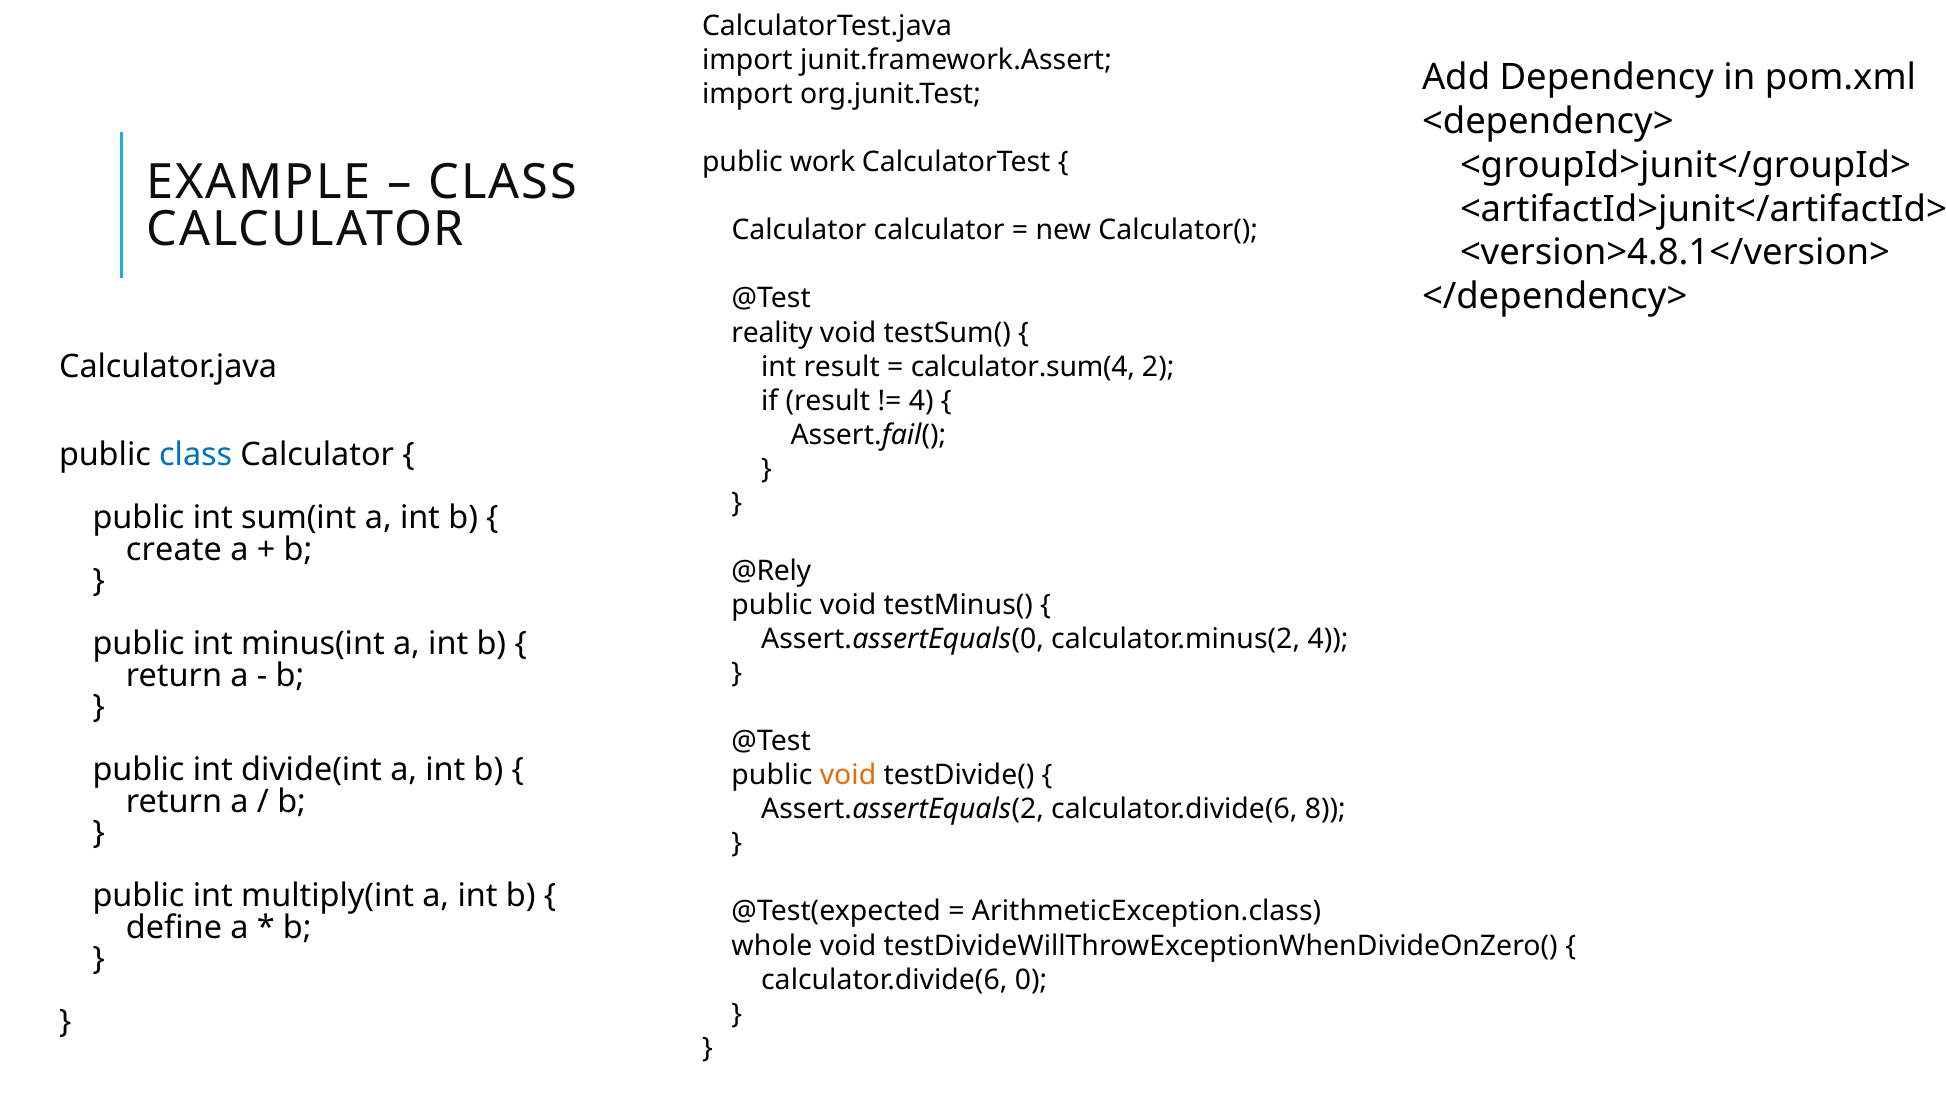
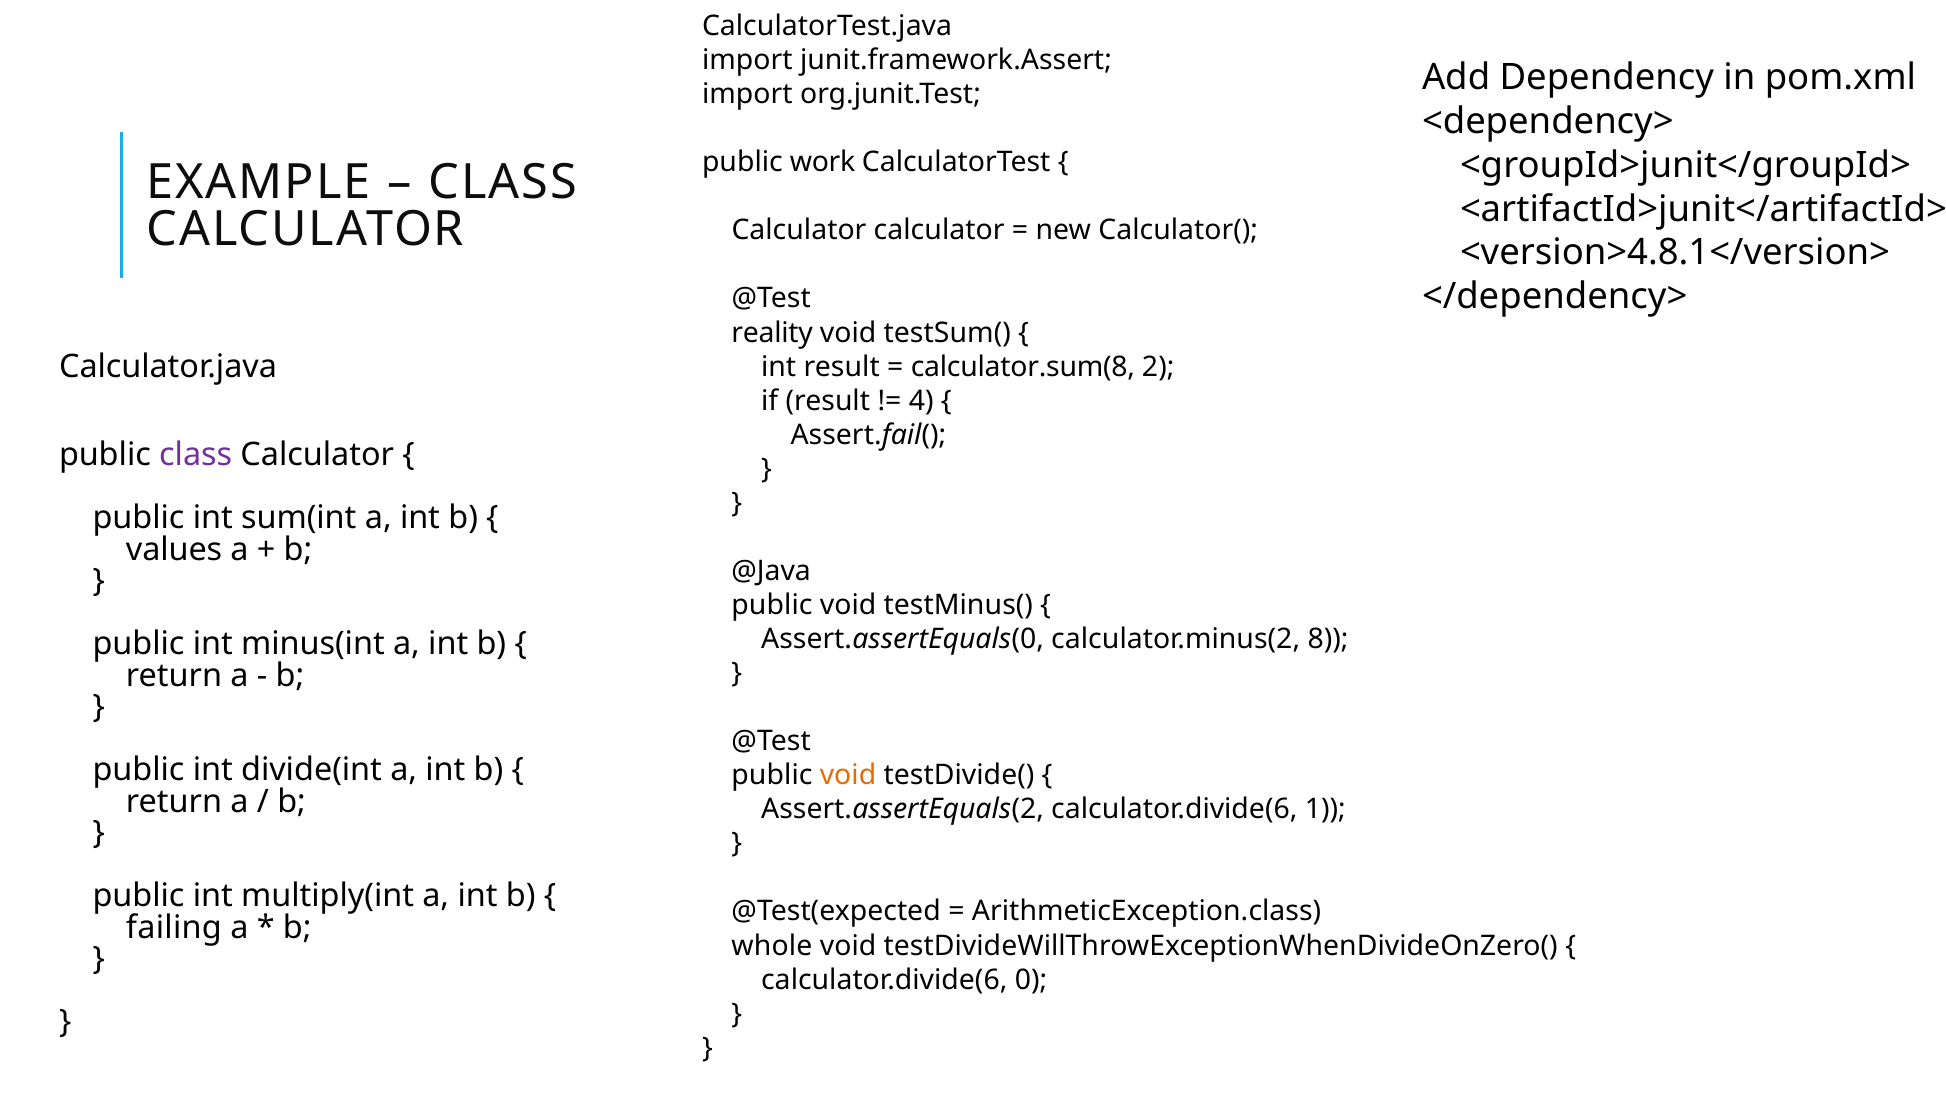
calculator.sum(4: calculator.sum(4 -> calculator.sum(8 (1023, 367)
class colour: blue -> purple (196, 456)
create: create -> values (174, 550)
@Rely: @Rely -> @Java (771, 571)
calculator.minus(2 4: 4 -> 8 (1328, 640)
8: 8 -> 1 (1325, 810)
define: define -> failing (174, 928)
